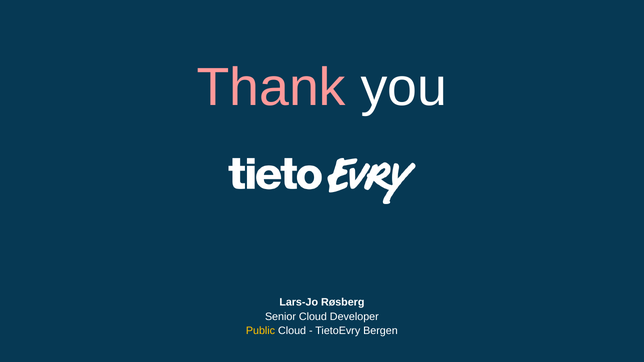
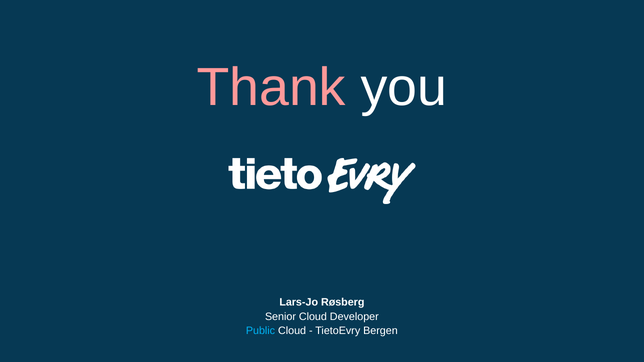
Public colour: yellow -> light blue (261, 331)
